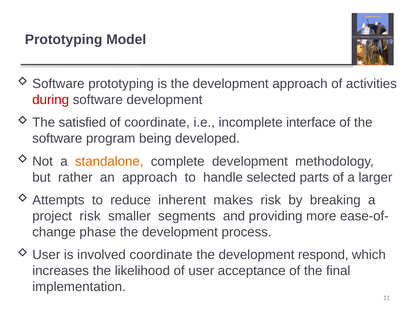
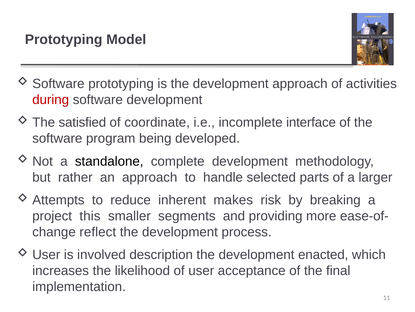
standalone colour: orange -> black (109, 161)
project risk: risk -> this (90, 216)
phase: phase -> reflect (98, 232)
involved coordinate: coordinate -> description (161, 254)
respond: respond -> enacted (323, 254)
